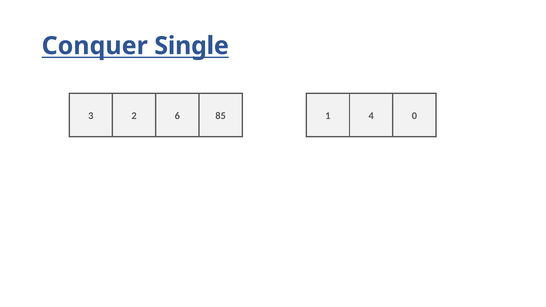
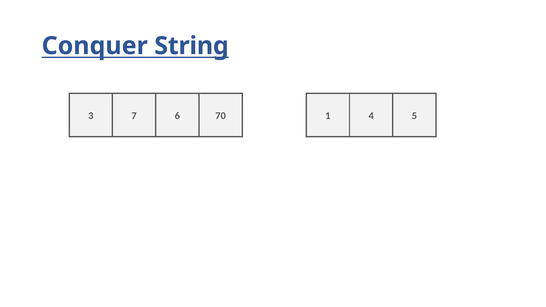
Single: Single -> String (192, 46)
2: 2 -> 7 (134, 116)
85: 85 -> 70 (221, 116)
0: 0 -> 5 (414, 116)
